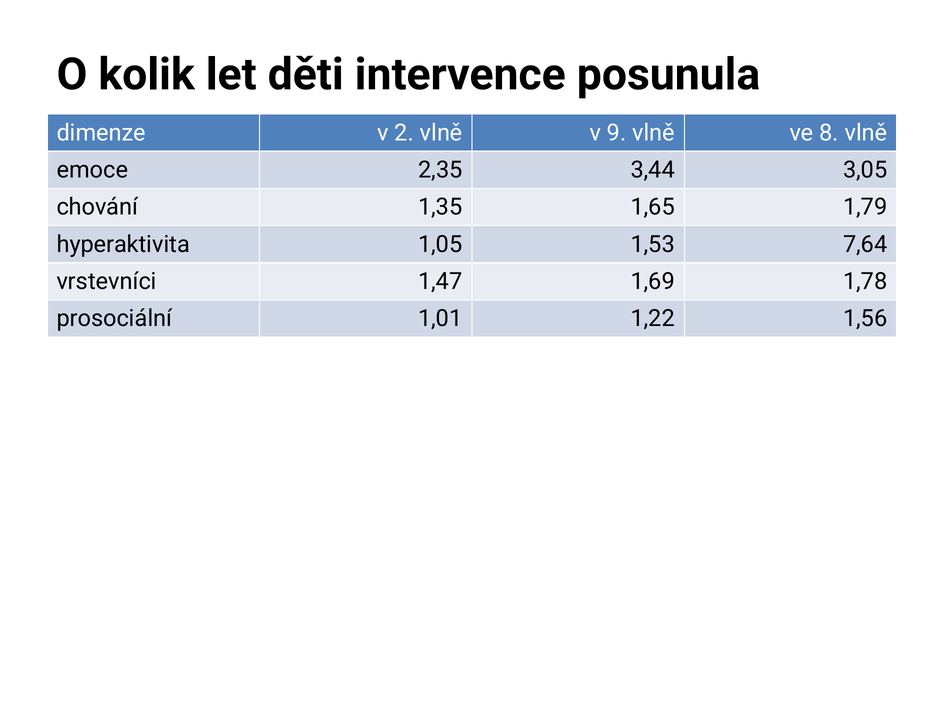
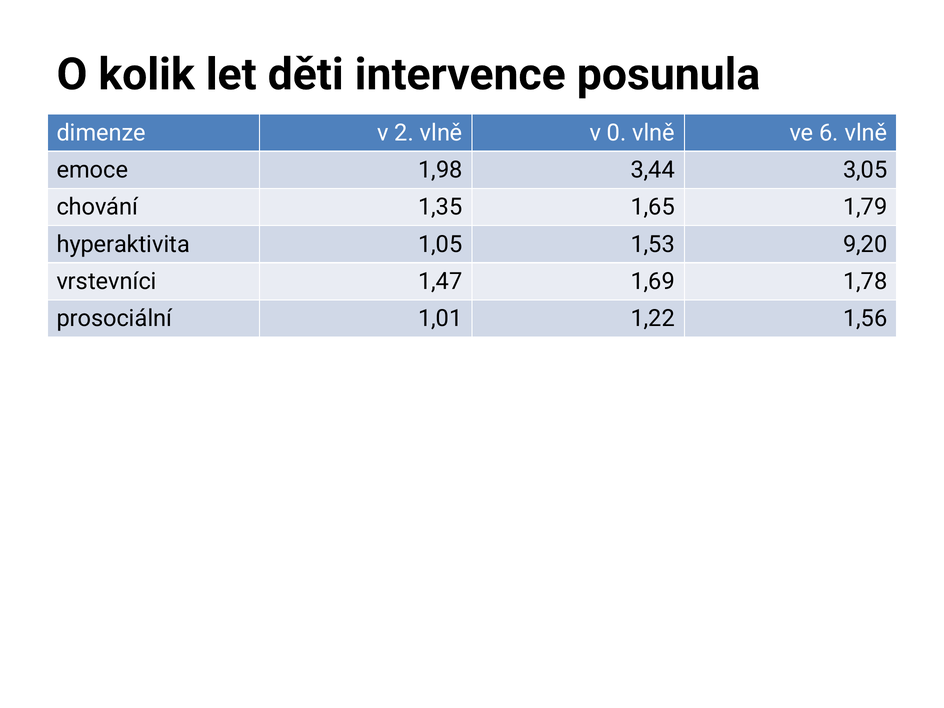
9: 9 -> 0 (617, 133)
8: 8 -> 6 (829, 133)
2,35: 2,35 -> 1,98 (440, 170)
7,64: 7,64 -> 9,20 (865, 244)
